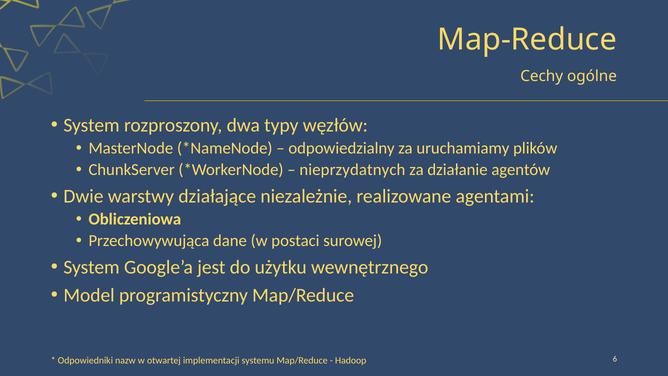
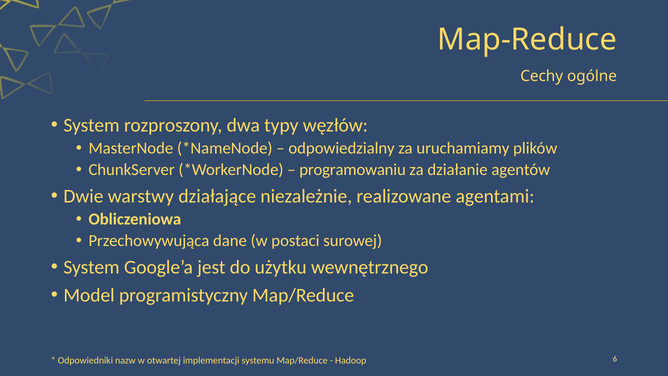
nieprzydatnych: nieprzydatnych -> programowaniu (353, 170)
